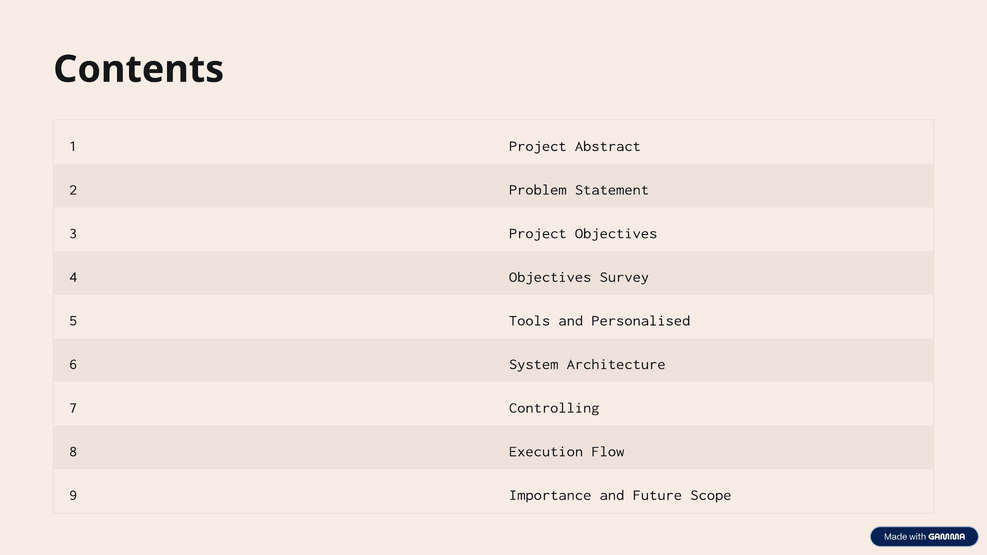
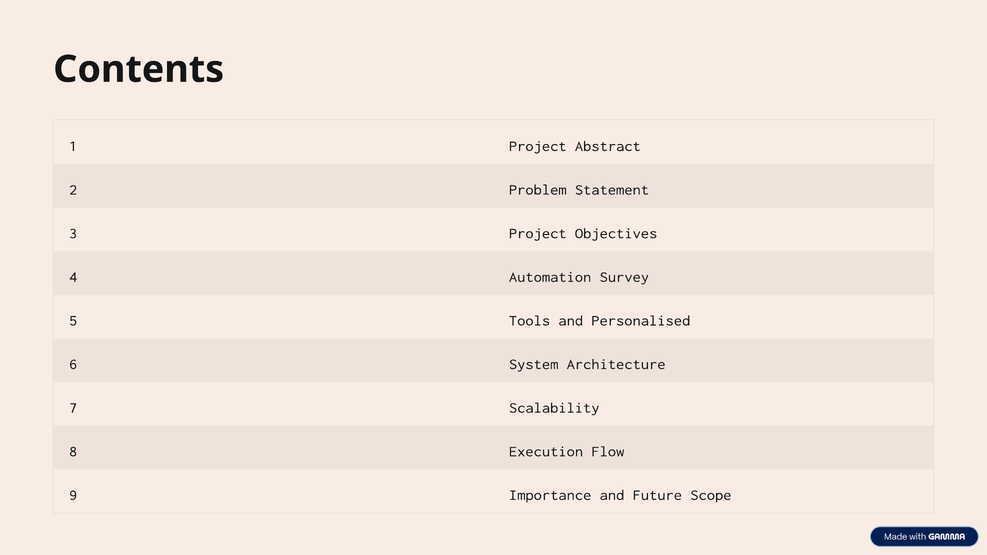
4 Objectives: Objectives -> Automation (550, 277)
Controlling: Controlling -> Scalability (554, 408)
